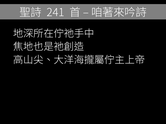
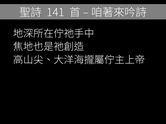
241: 241 -> 141 (55, 13)
